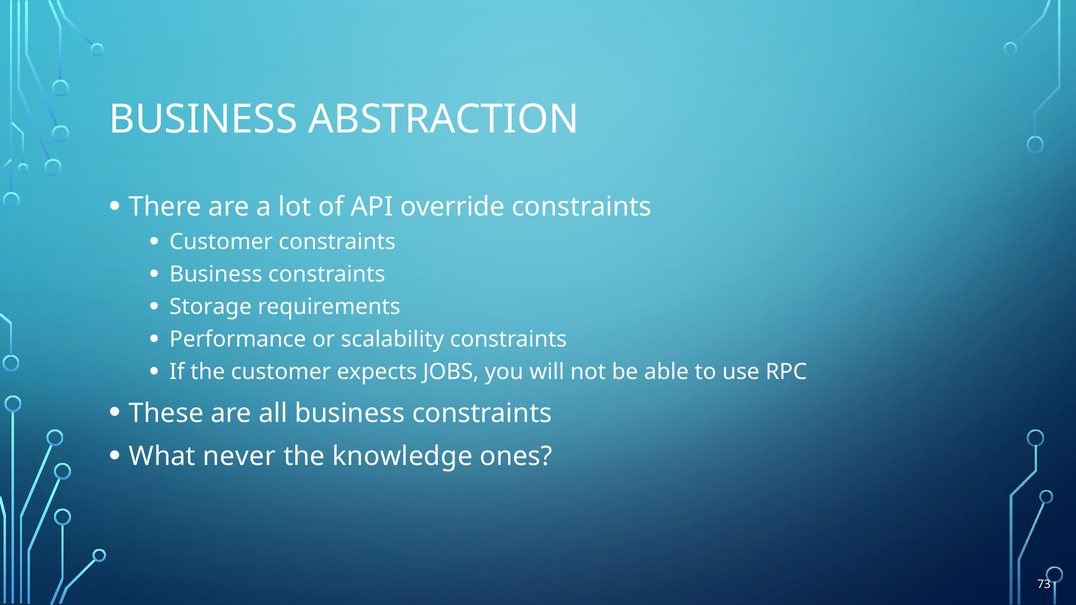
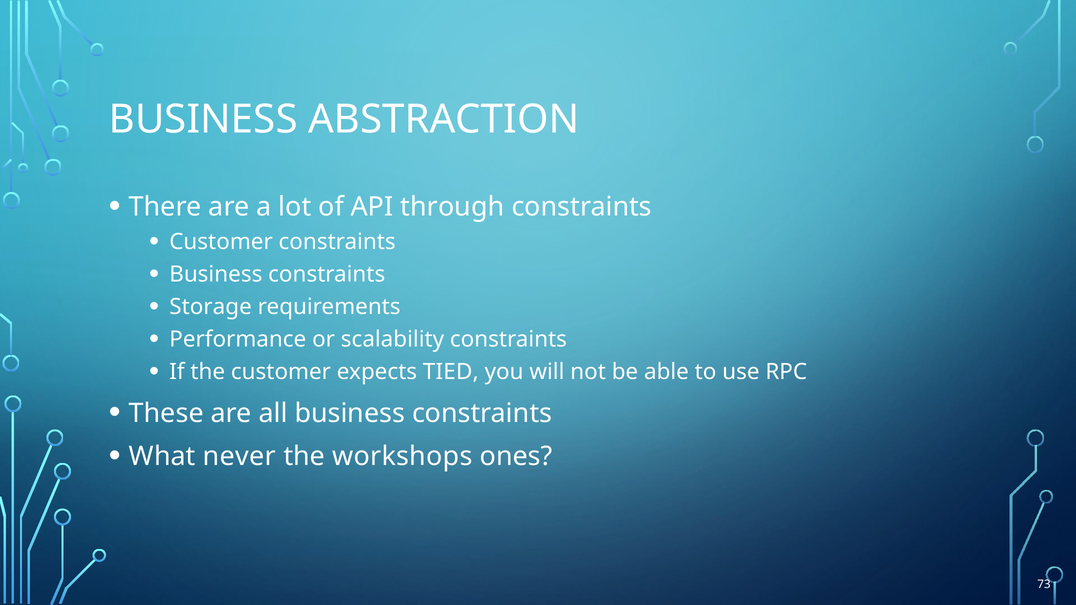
override: override -> through (452, 207)
JOBS: JOBS -> TIED (451, 372)
knowledge: knowledge -> workshops (402, 457)
